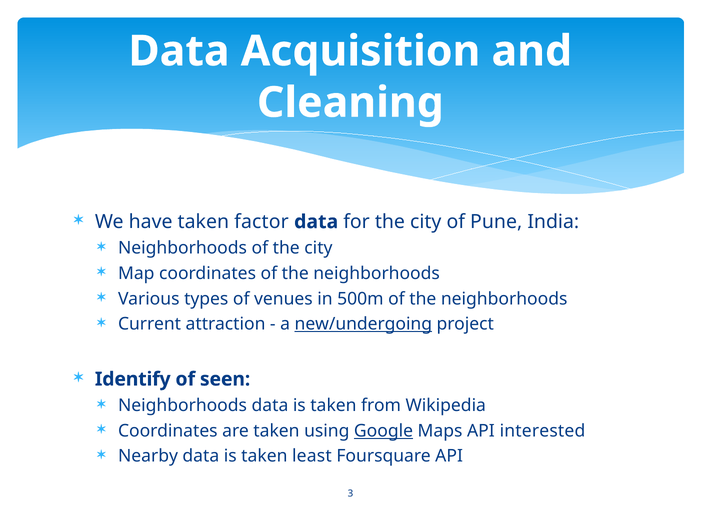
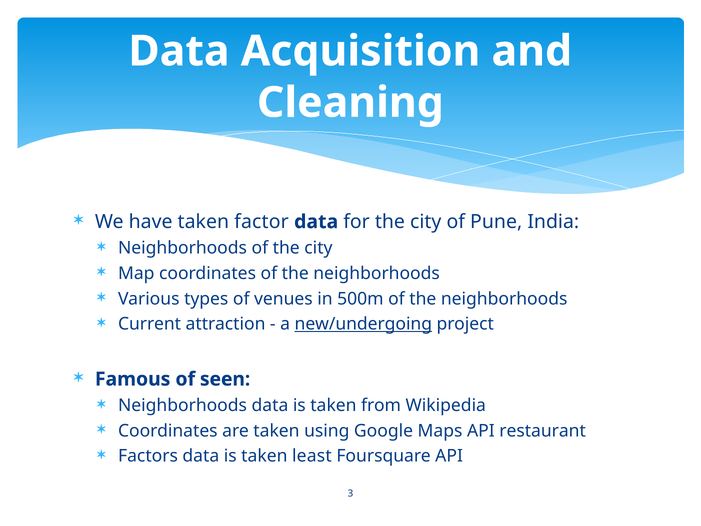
Identify: Identify -> Famous (133, 379)
Google underline: present -> none (384, 431)
interested: interested -> restaurant (543, 431)
Nearby: Nearby -> Factors (148, 456)
